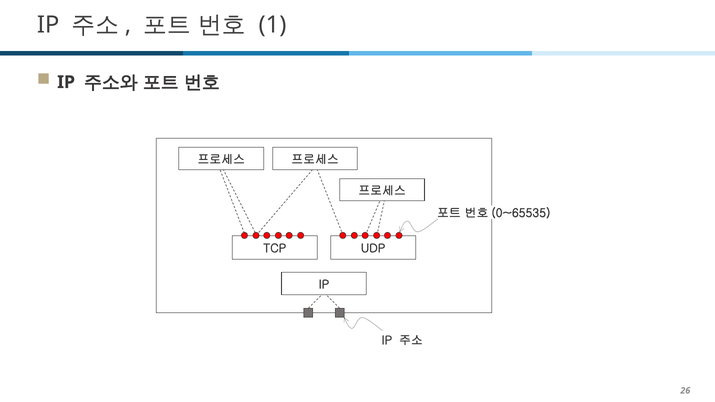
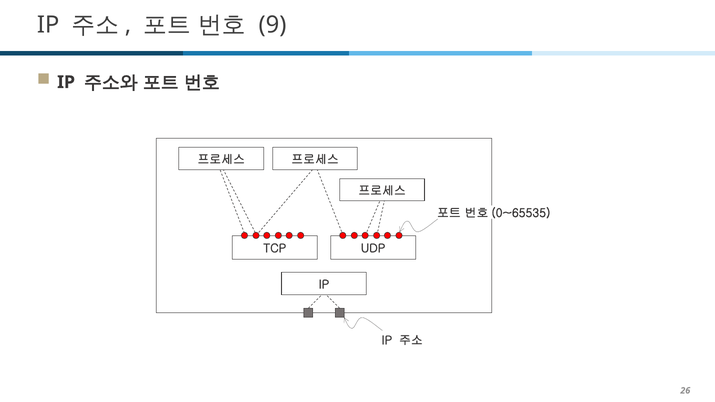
1: 1 -> 9 (272, 25)
